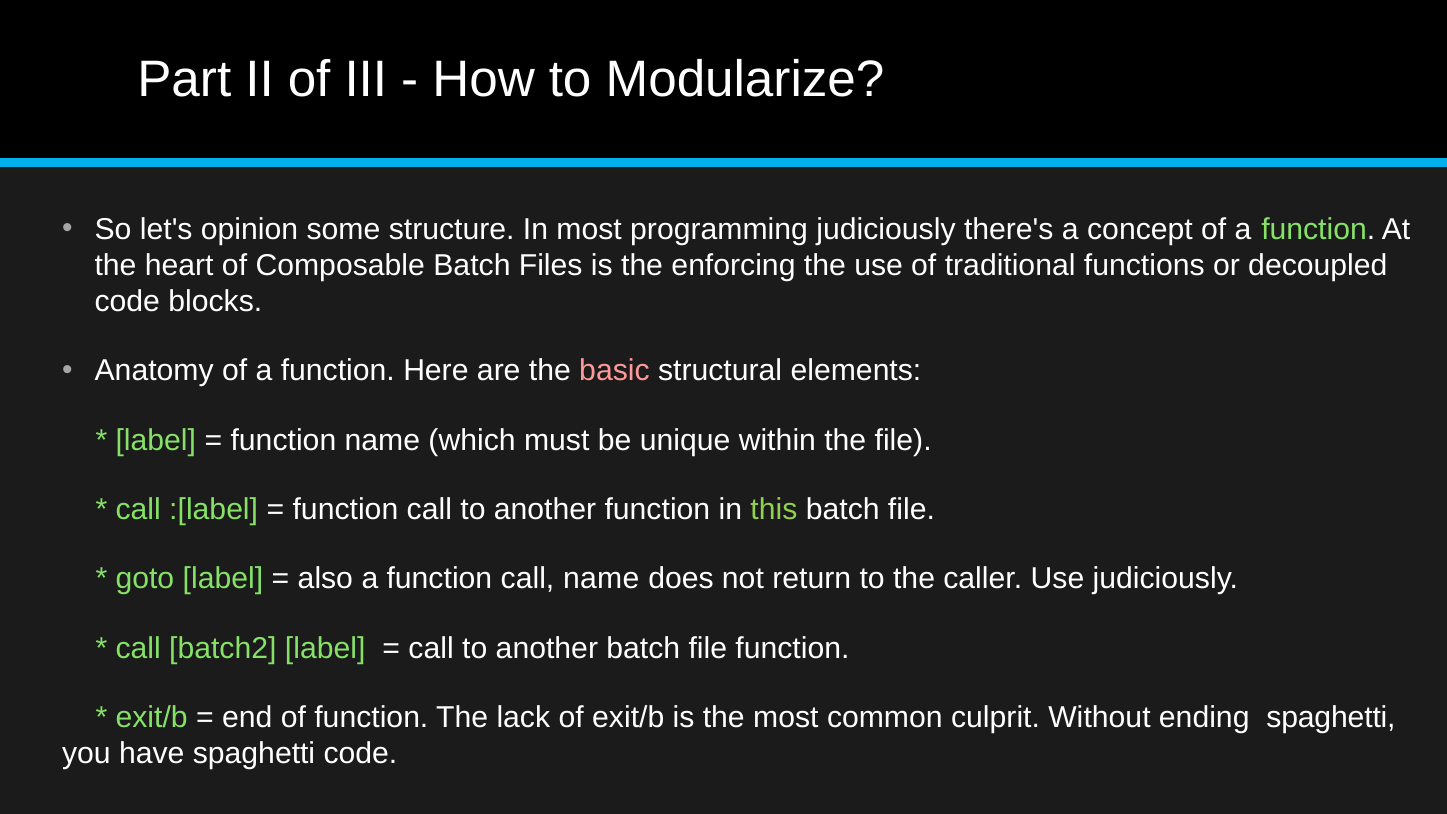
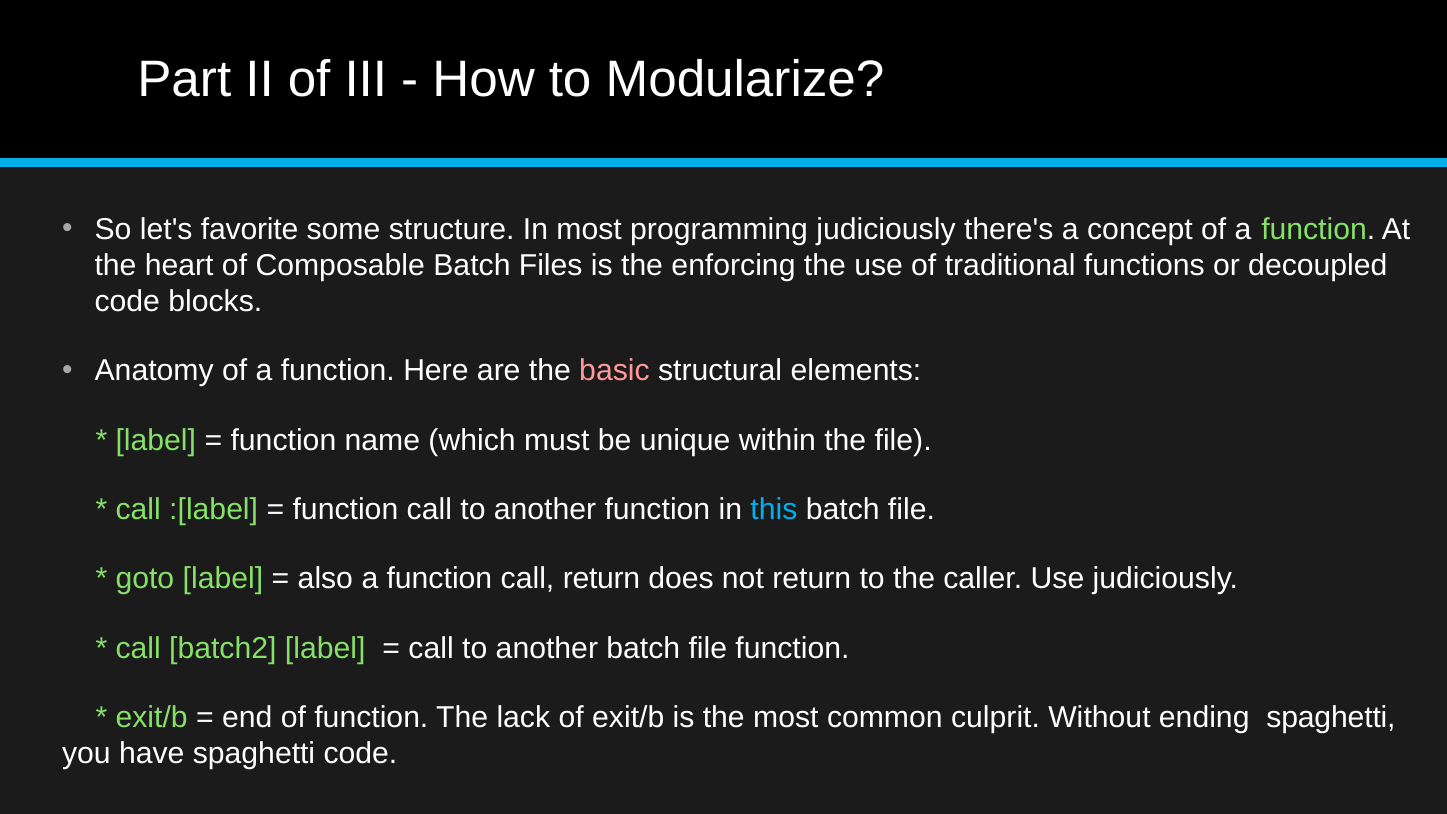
opinion: opinion -> favorite (250, 229)
this colour: light green -> light blue (774, 510)
call name: name -> return (601, 579)
